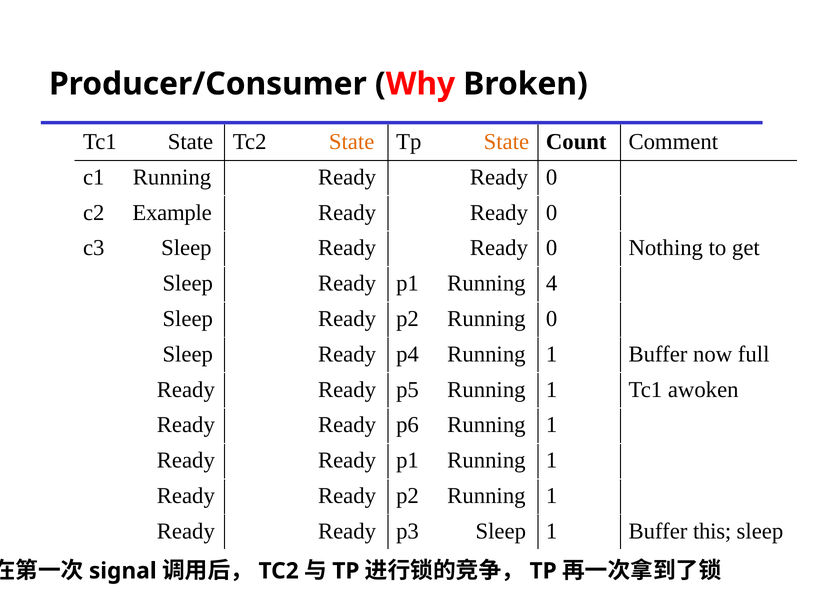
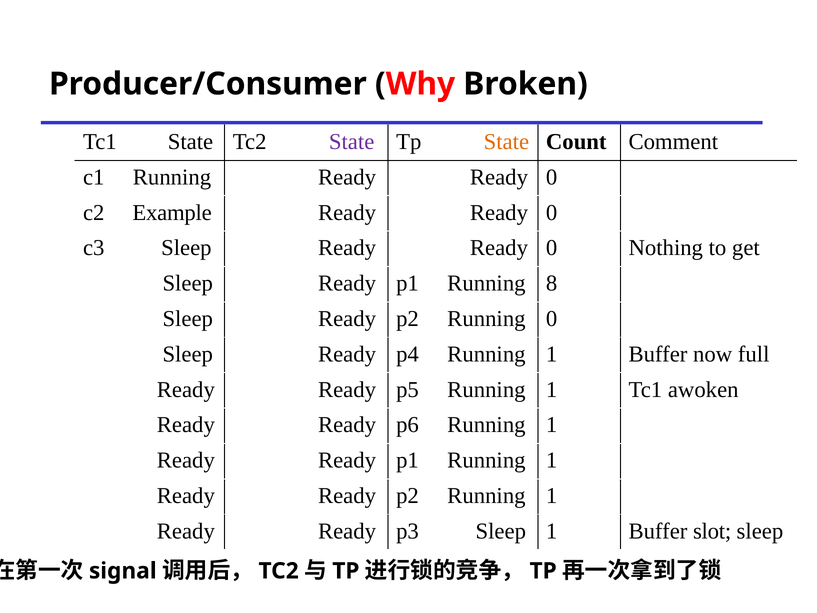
State colour: orange -> purple (352, 142)
4: 4 -> 8 (552, 283)
this: this -> slot (712, 531)
